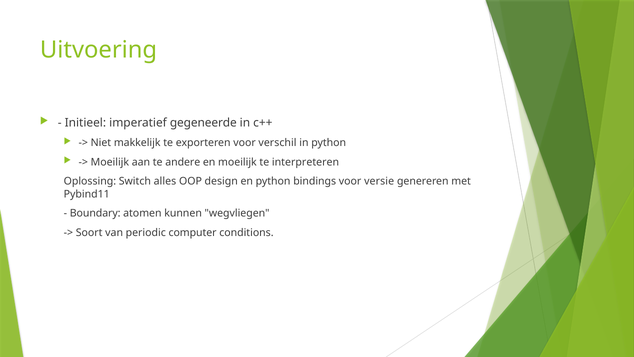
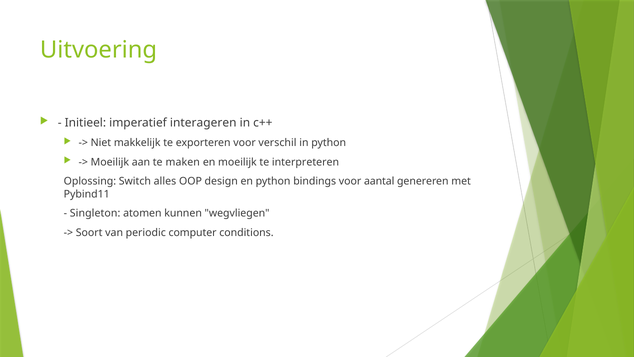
gegeneerde: gegeneerde -> interageren (203, 123)
andere: andere -> maken (183, 162)
versie: versie -> aantal (379, 181)
Boundary: Boundary -> Singleton (95, 213)
